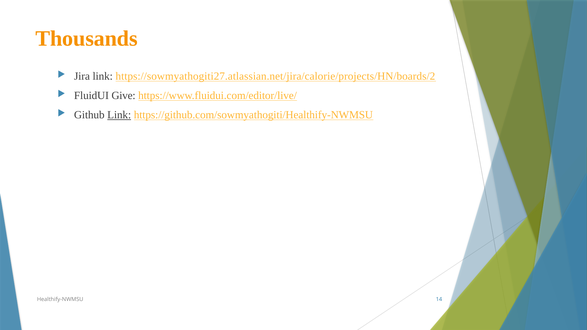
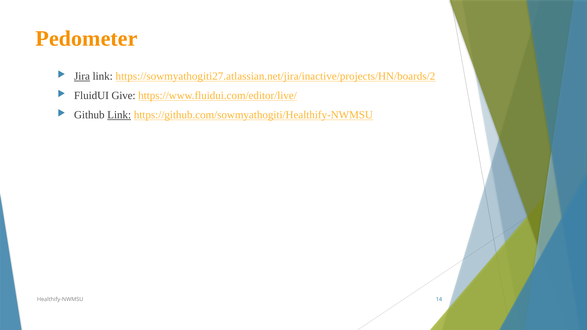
Thousands: Thousands -> Pedometer (87, 39)
Jira underline: none -> present (82, 76)
https://sowmyathogiti27.atlassian.net/jira/calorie/projects/HN/boards/2: https://sowmyathogiti27.atlassian.net/jira/calorie/projects/HN/boards/2 -> https://sowmyathogiti27.atlassian.net/jira/inactive/projects/HN/boards/2 (275, 76)
